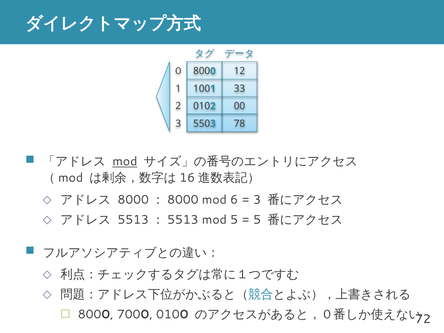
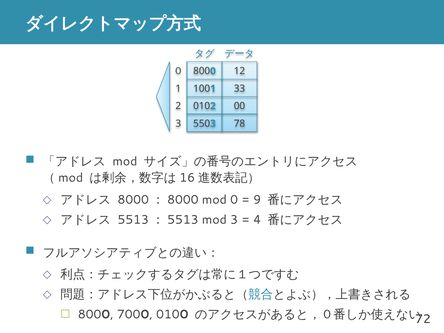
mod underline: present -> none (125, 162)
6: 6 -> 0 (234, 200)
3: 3 -> 9 (257, 200)
mod 5: 5 -> 3 (234, 220)
5: 5 -> 4 (257, 220)
